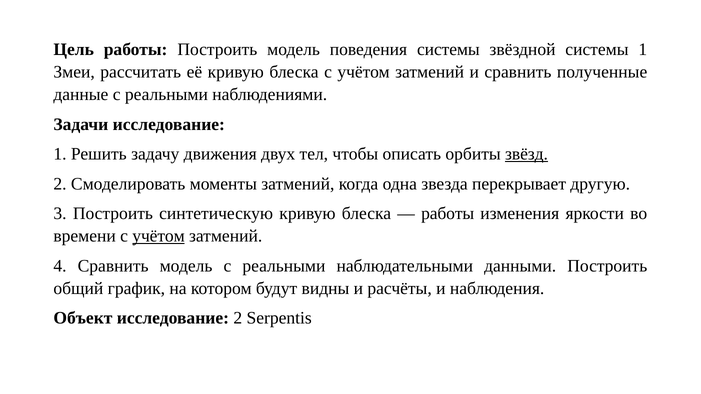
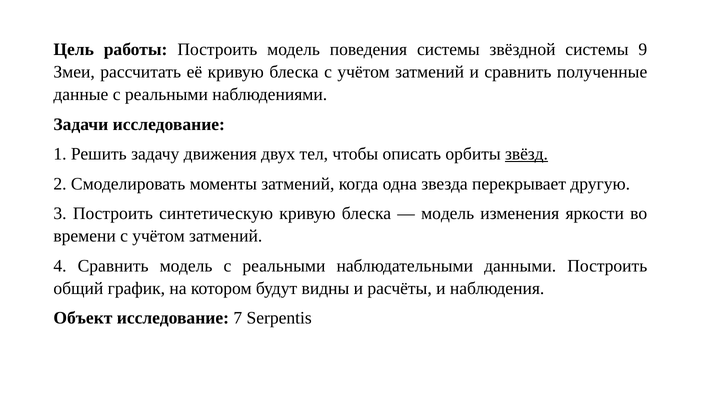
системы 1: 1 -> 9 (643, 50)
работы: работы -> модель (448, 214)
учётом underline: present -> none (159, 236)
исследование 2: 2 -> 7 (238, 318)
